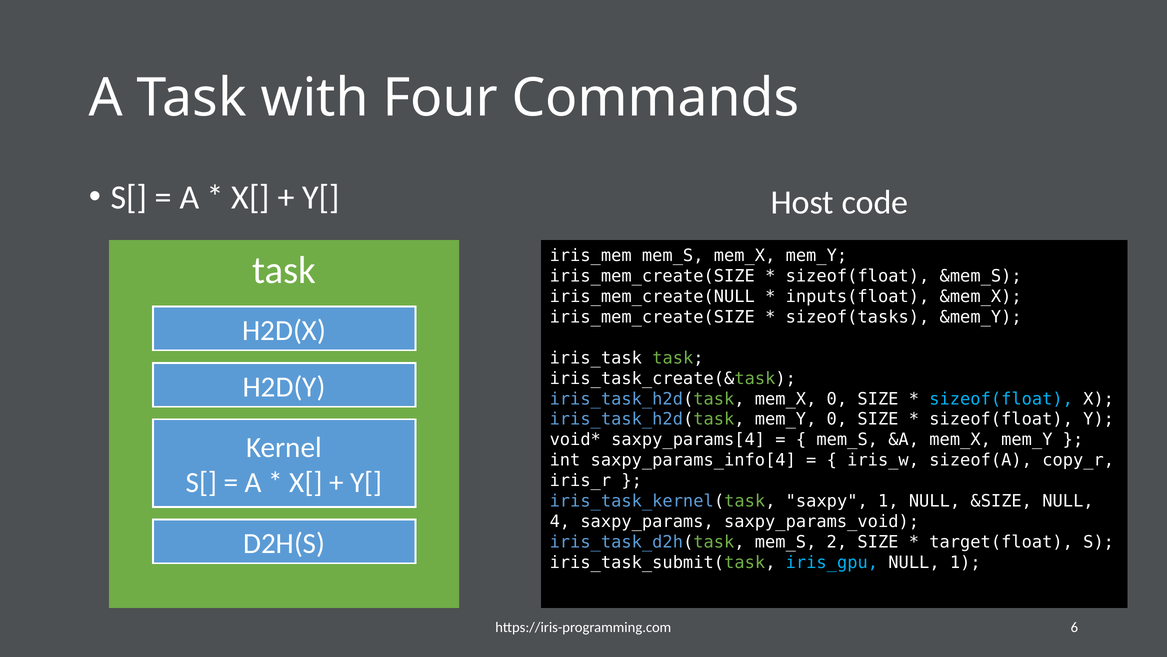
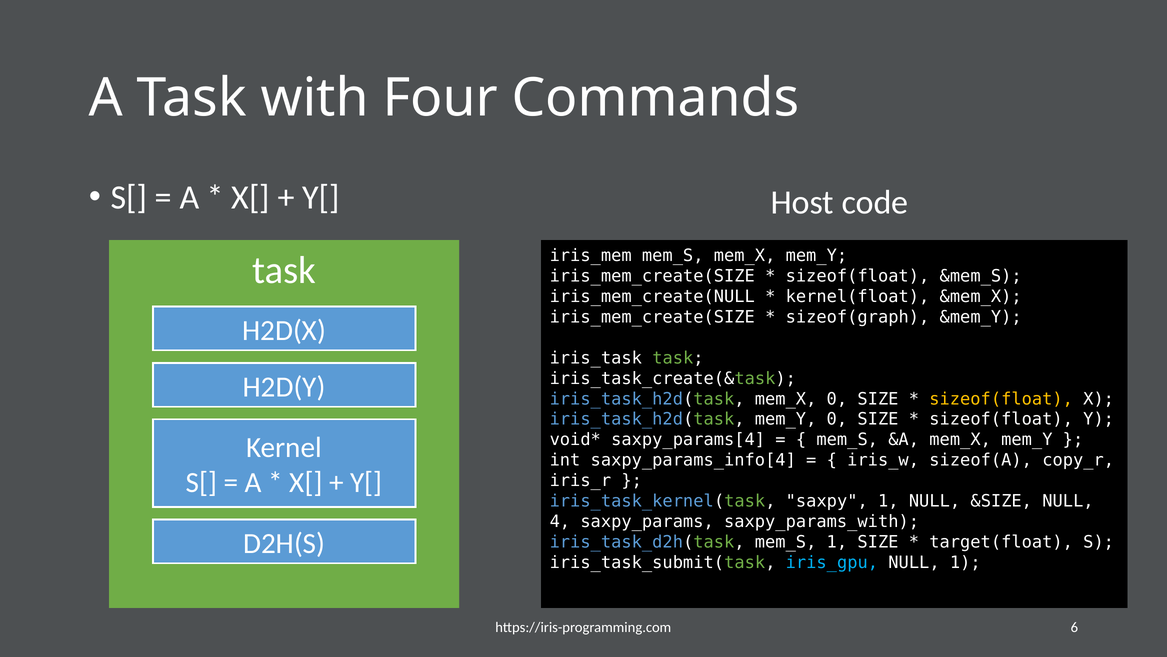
inputs(float: inputs(float -> kernel(float (857, 296)
sizeof(tasks: sizeof(tasks -> sizeof(graph (857, 317)
sizeof(float colour: light blue -> yellow (1001, 399)
saxpy_params_void: saxpy_params_void -> saxpy_params_with (822, 521)
mem_S 2: 2 -> 1 (837, 542)
